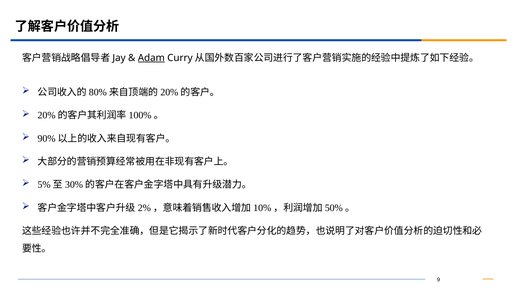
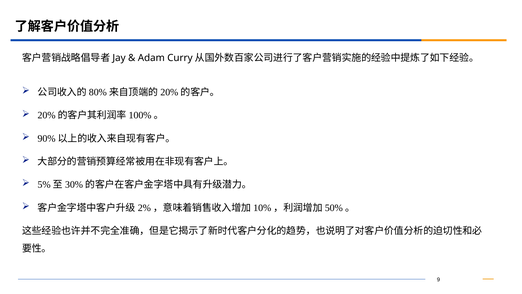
Adam underline: present -> none (151, 58)
